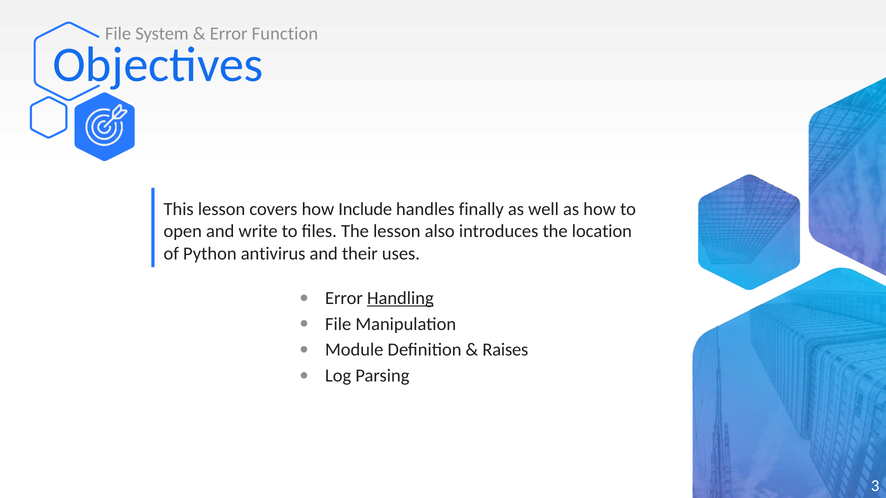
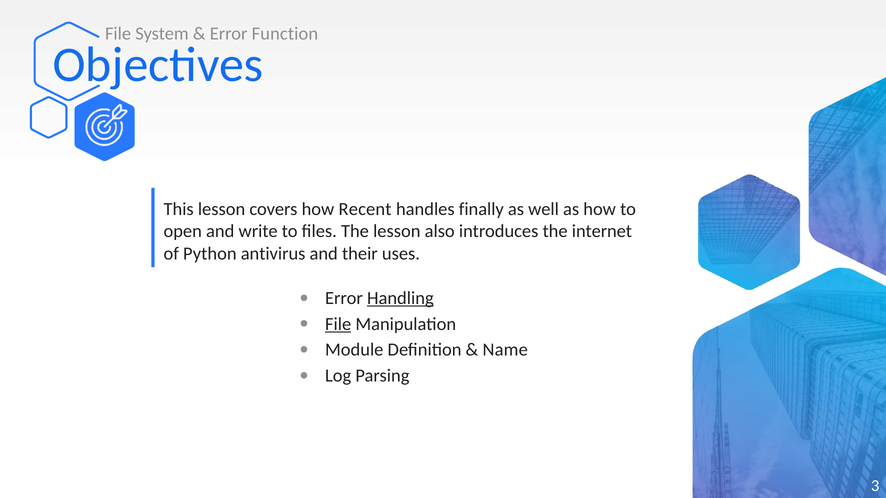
Include: Include -> Recent (365, 209)
location: location -> internet (602, 232)
File underline: none -> present (338, 324)
Raises: Raises -> Name (505, 350)
